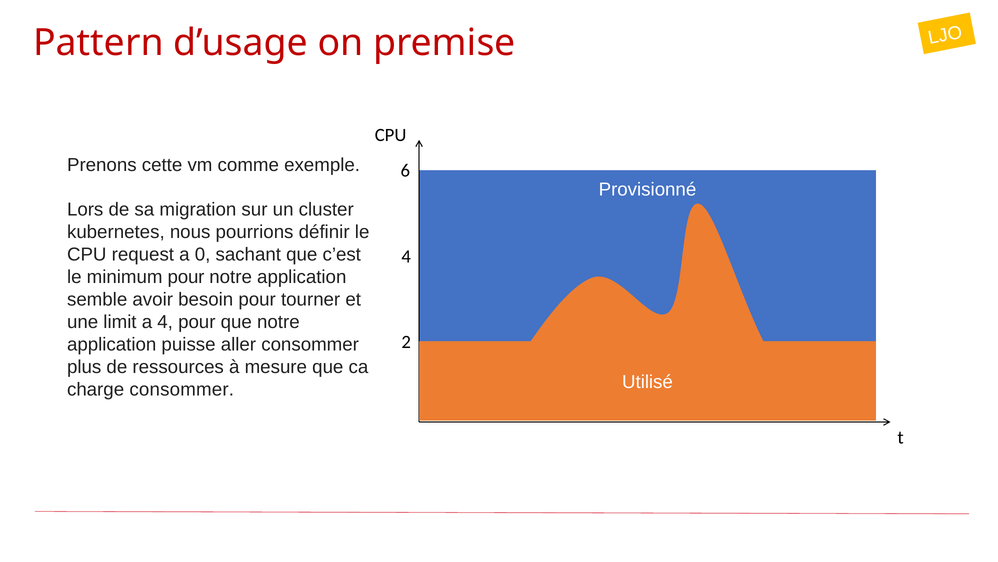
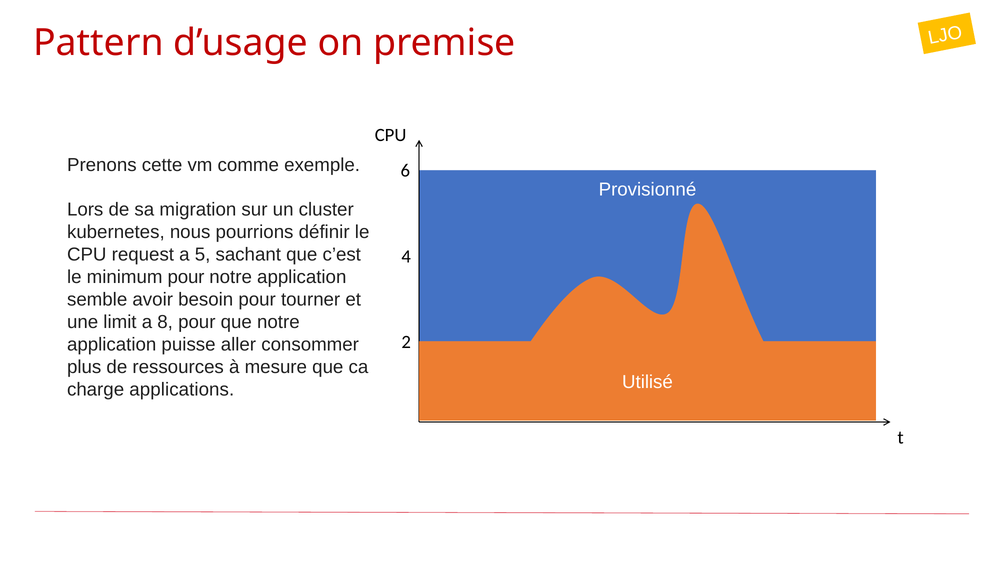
0: 0 -> 5 (203, 254)
a 4: 4 -> 8 (165, 322)
charge consommer: consommer -> applications (182, 389)
